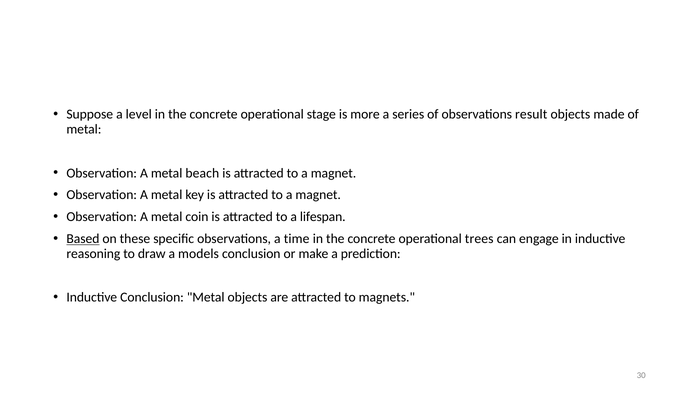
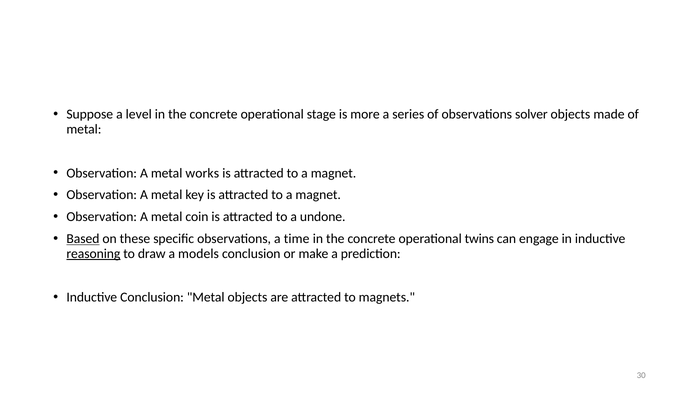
result: result -> solver (531, 115)
beach: beach -> works (202, 173)
lifespan: lifespan -> undone (323, 217)
trees: trees -> twins (479, 239)
reasoning underline: none -> present (93, 254)
